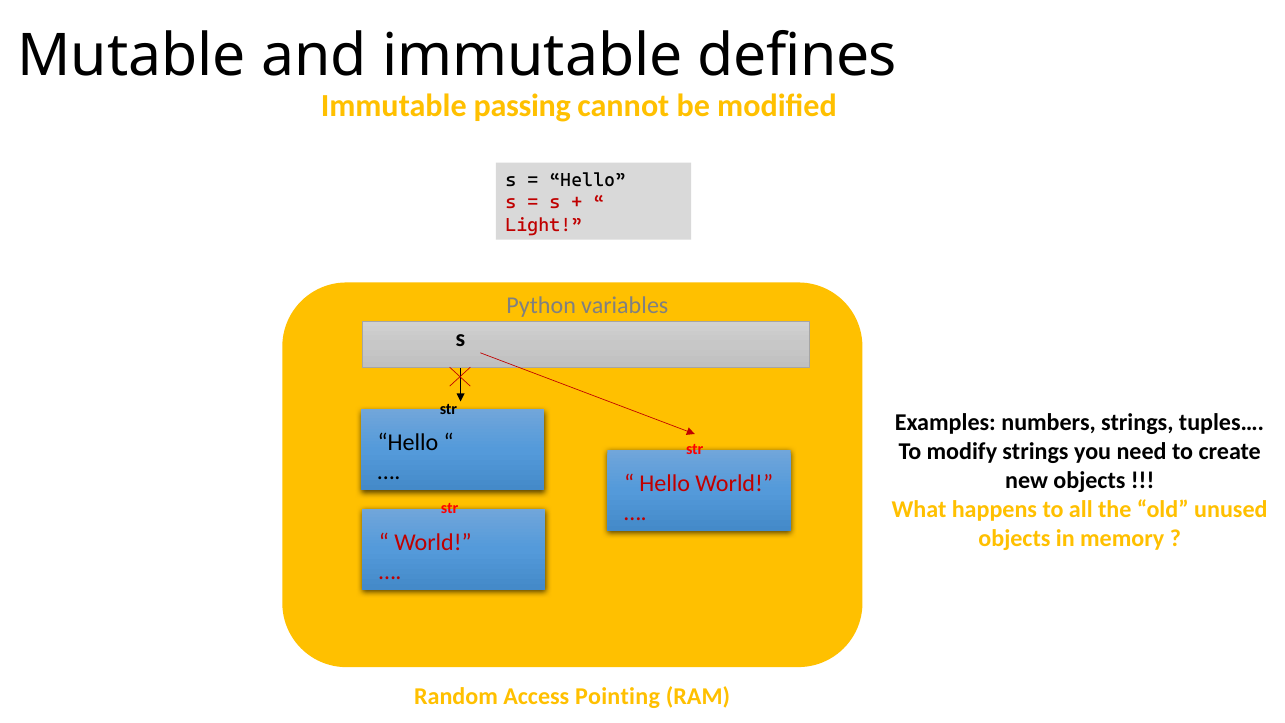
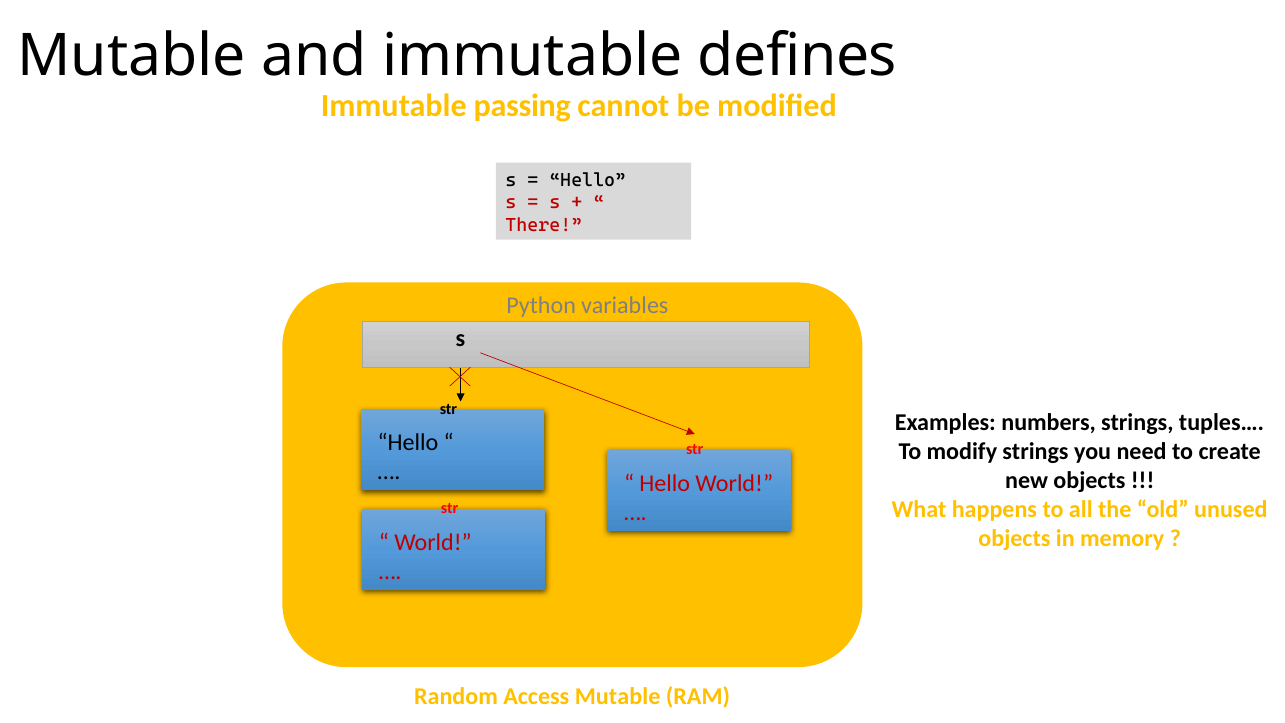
Light: Light -> There (544, 225)
Access Pointing: Pointing -> Mutable (618, 696)
